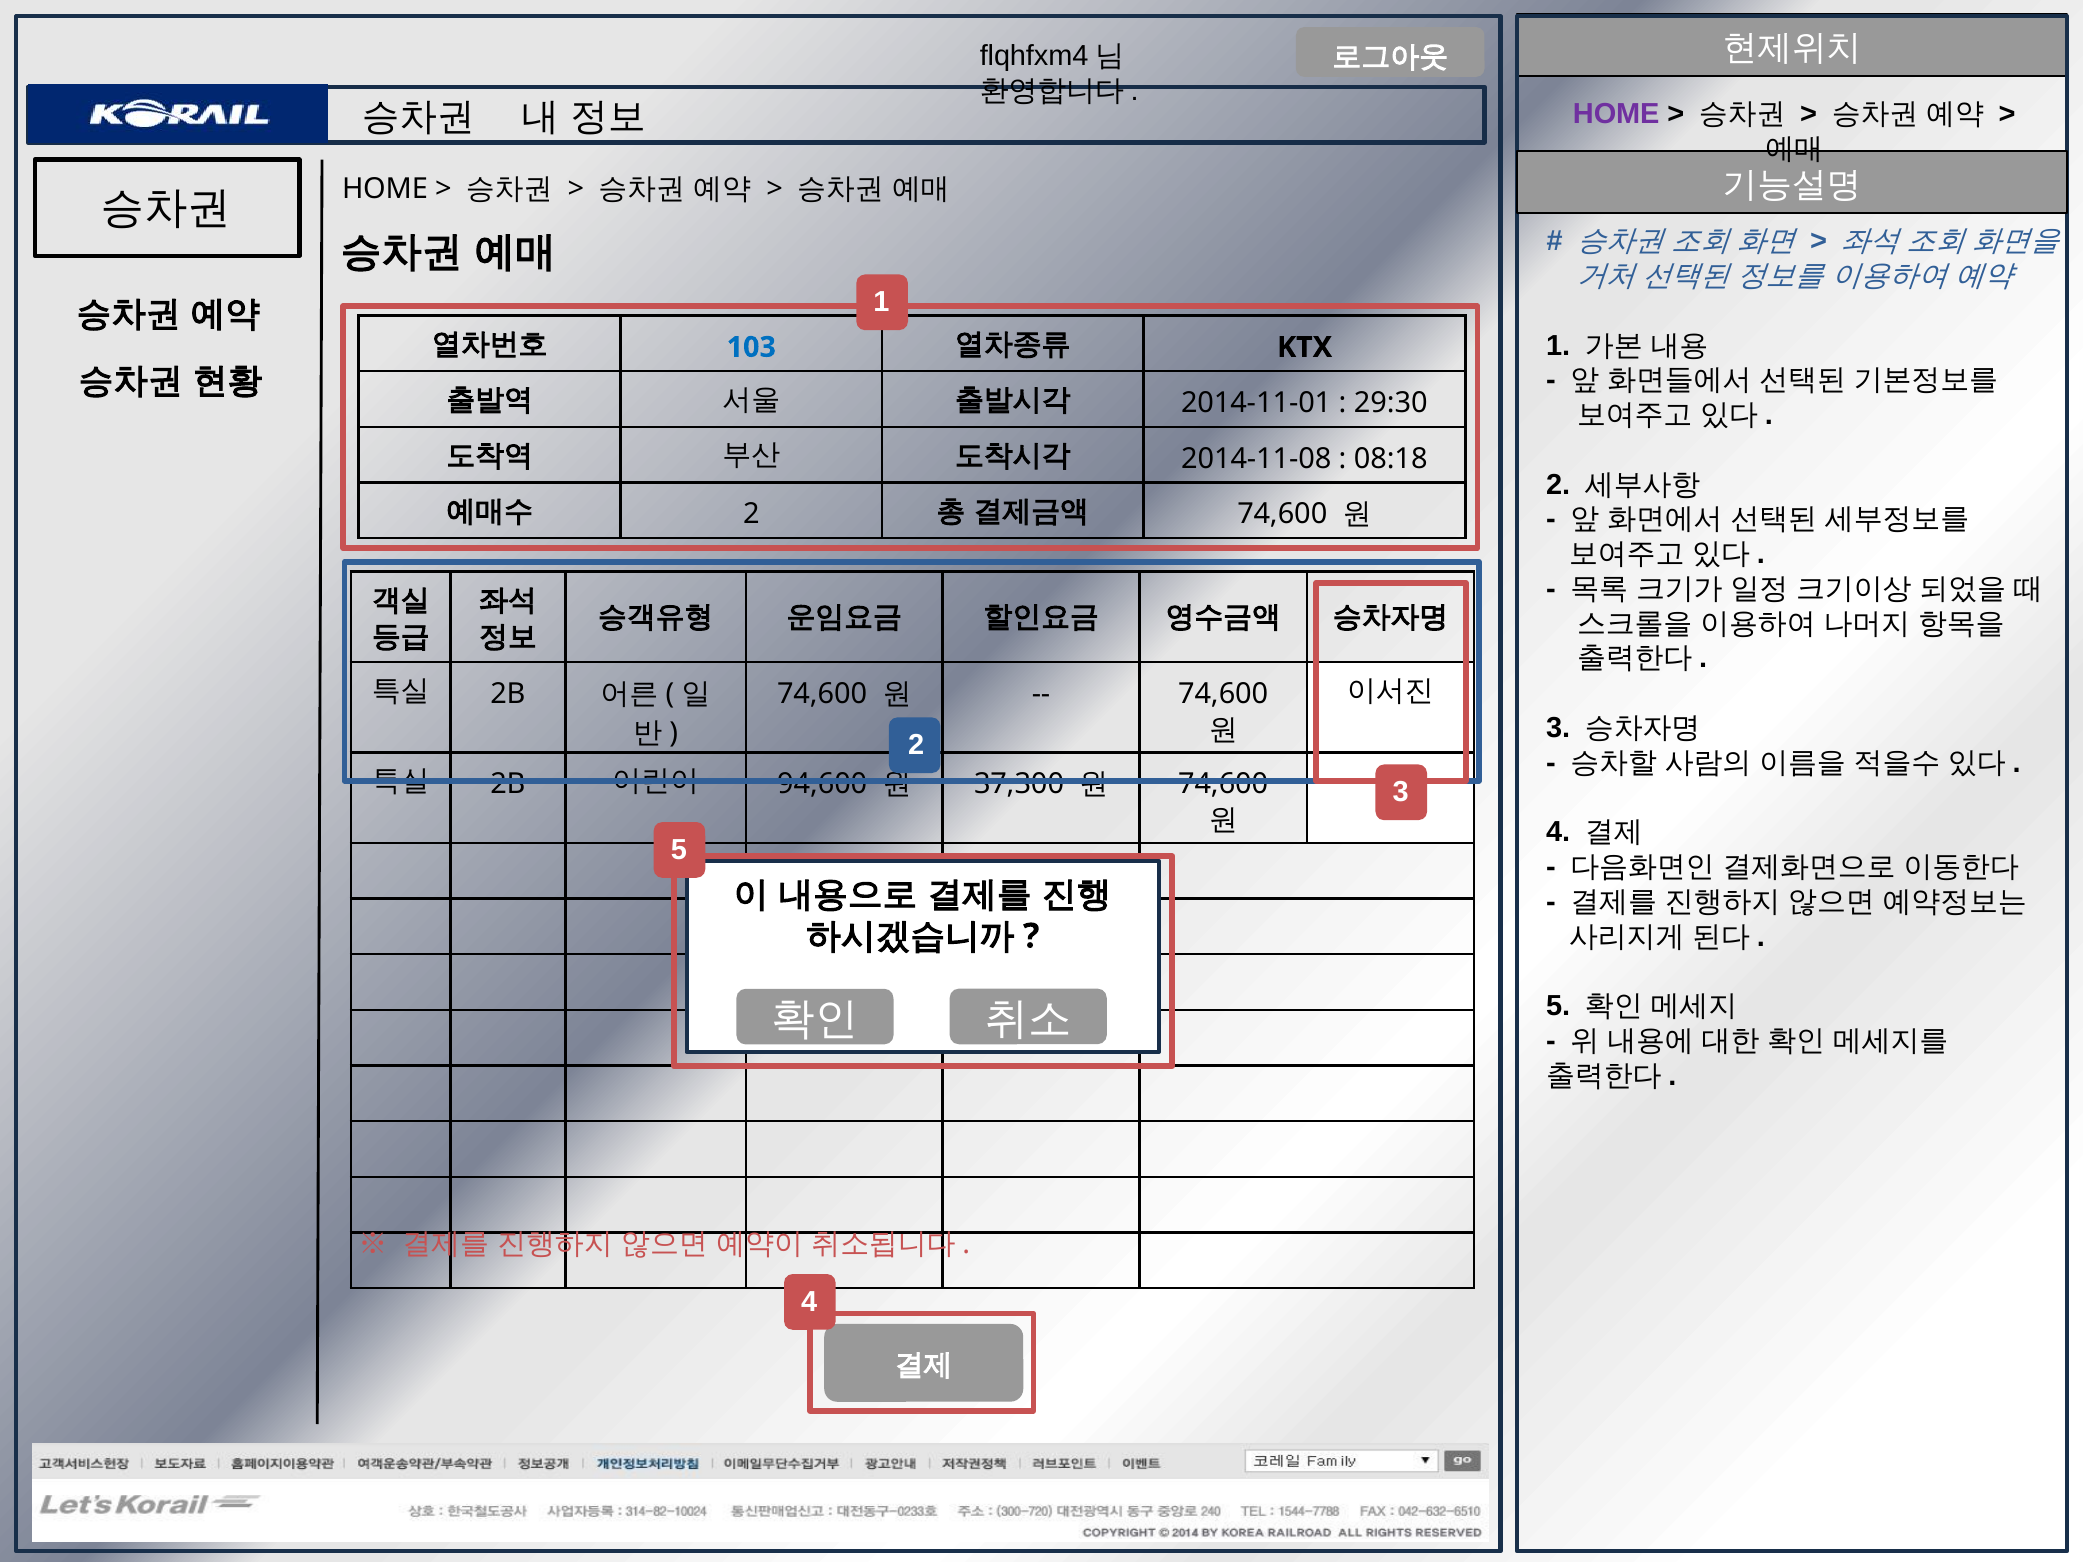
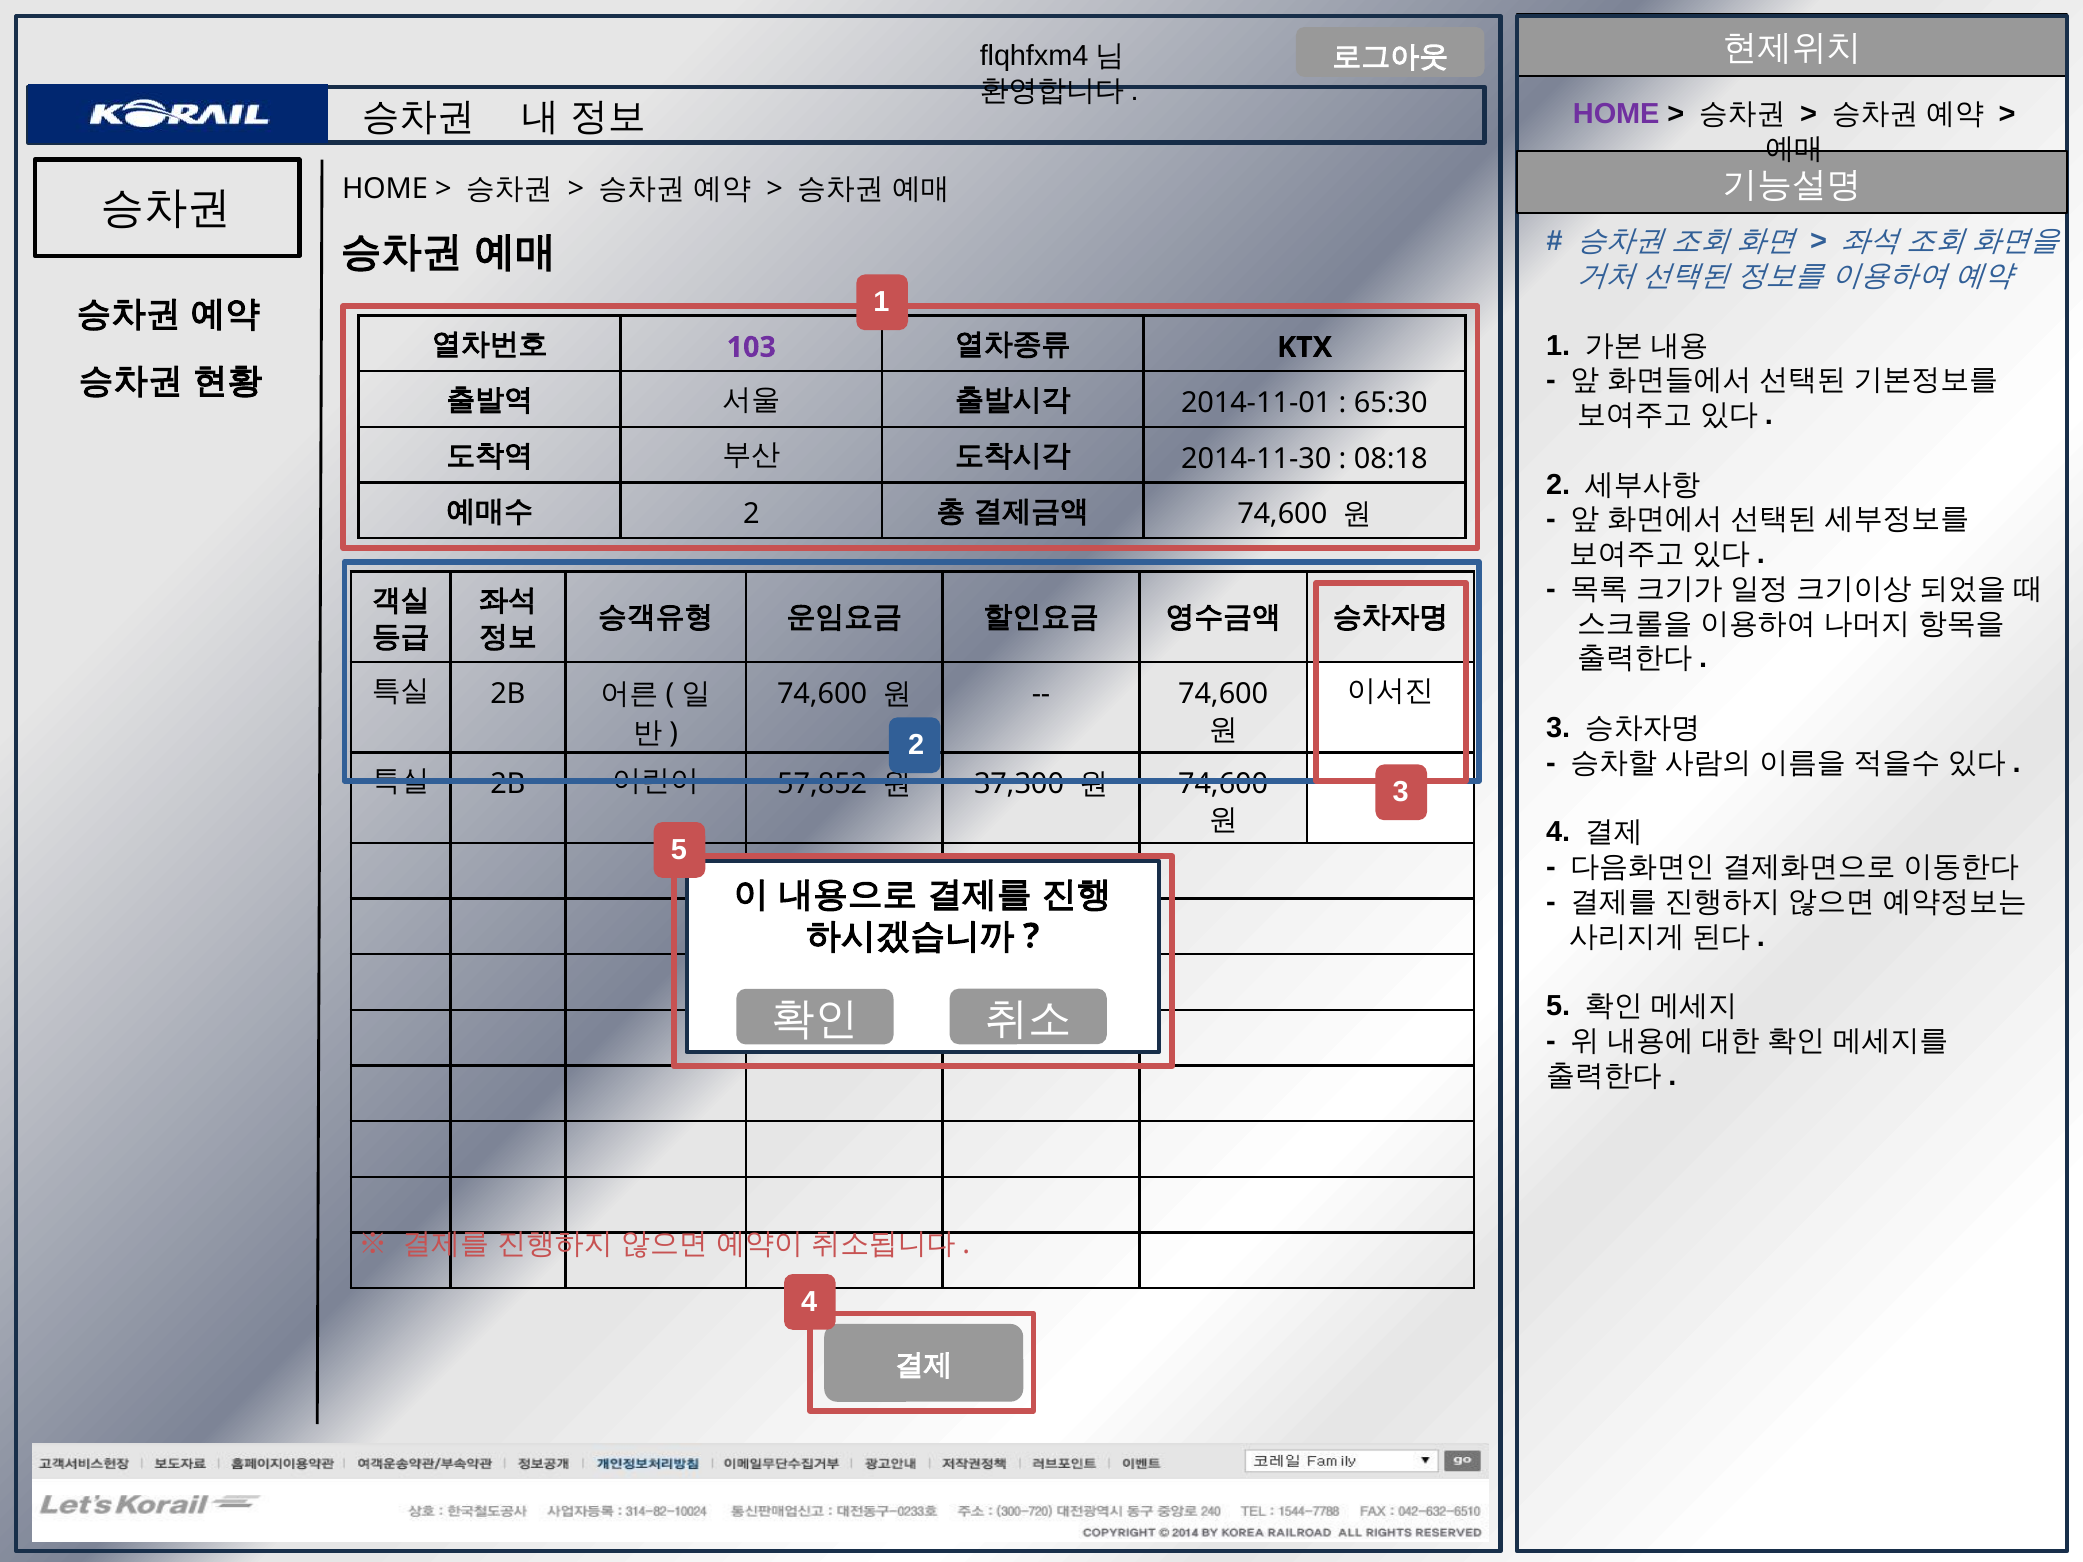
103 colour: blue -> purple (751, 347)
29:30: 29:30 -> 65:30 (1391, 403)
2014-11-08: 2014-11-08 -> 2014-11-30 (1256, 459)
94,600: 94,600 -> 57,852 (822, 784)
